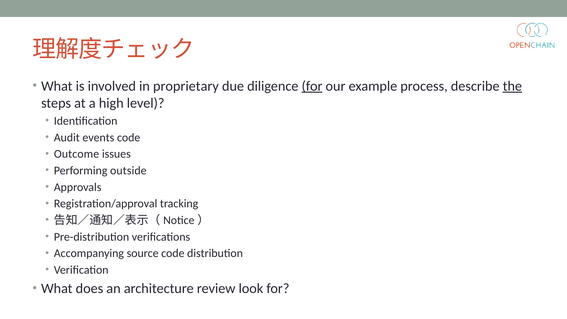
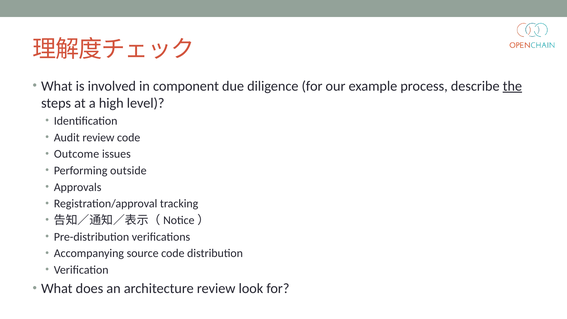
proprietary: proprietary -> component (186, 86)
for underline: present -> none (312, 86)
Audit events: events -> review (98, 137)
